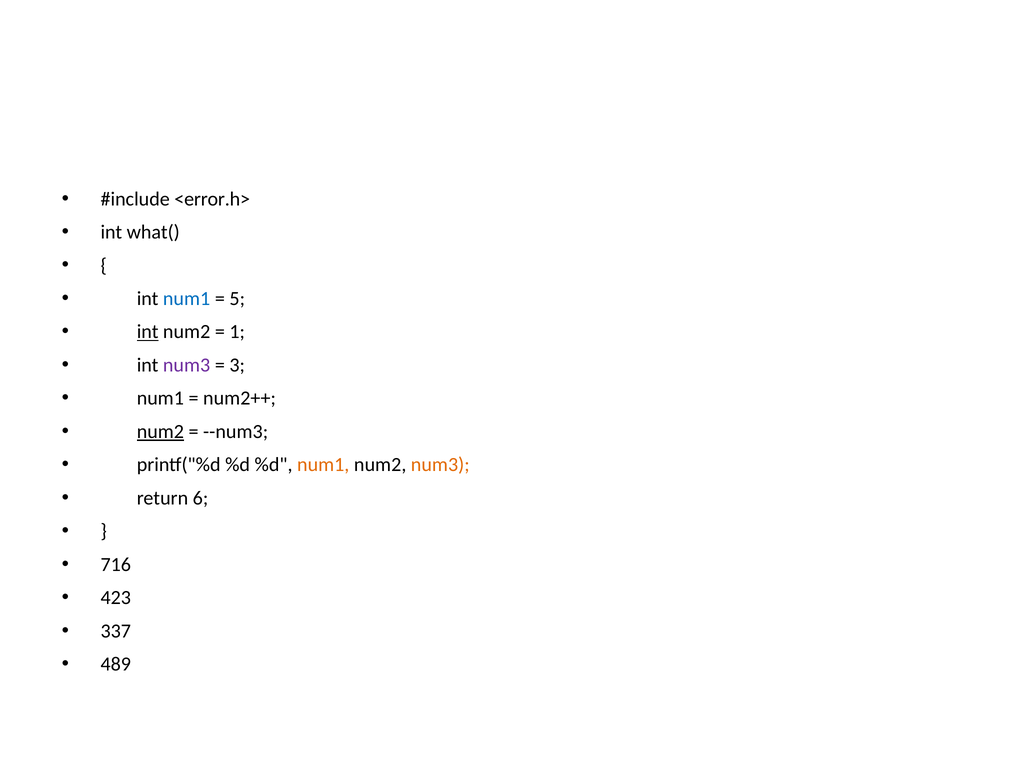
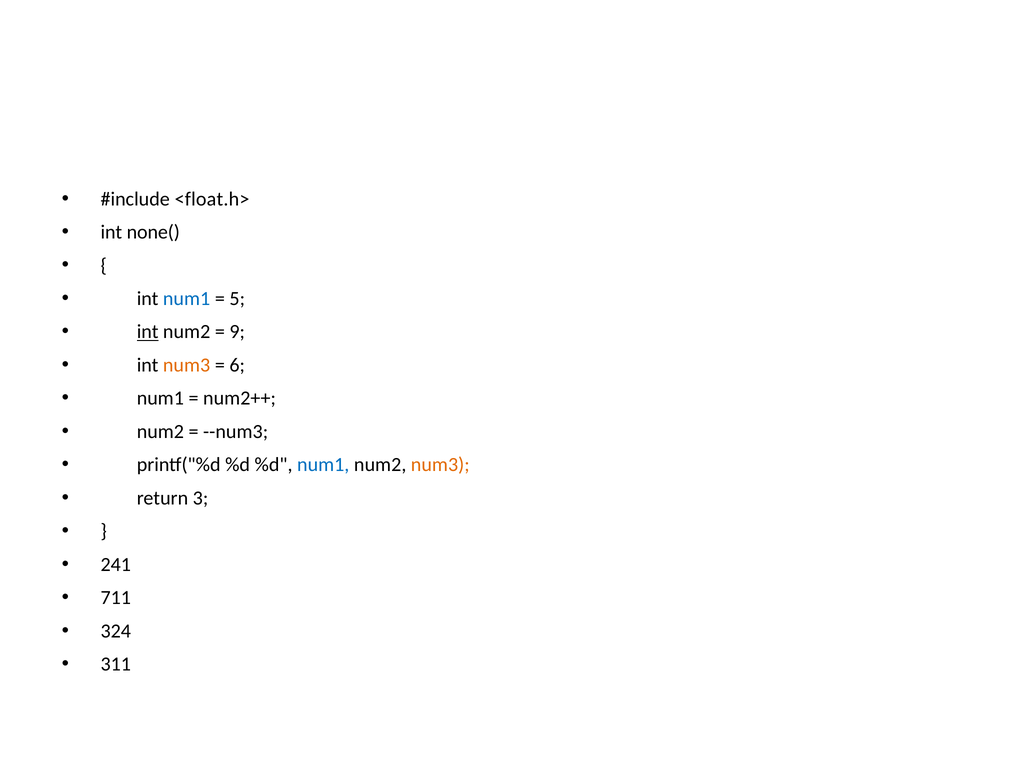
<error.h>: <error.h> -> <float.h> (212, 199)
what(: what( -> none( (153, 232)
1: 1 -> 9 (237, 332)
num3 colour: purple -> orange (187, 365)
3: 3 -> 6 (237, 365)
num2 underline: present -> none (160, 432)
num1 colour: orange -> blue (323, 465)
6: 6 -> 3 (200, 498)
716: 716 -> 241 (116, 565)
423: 423 -> 711 (116, 598)
337: 337 -> 324 (116, 631)
489: 489 -> 311 (116, 664)
